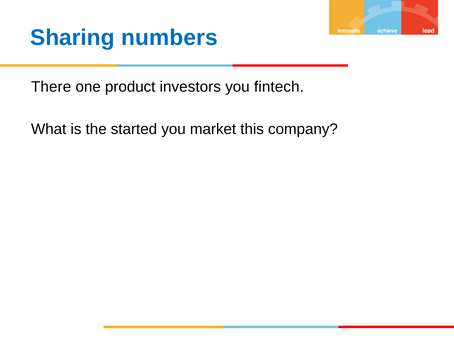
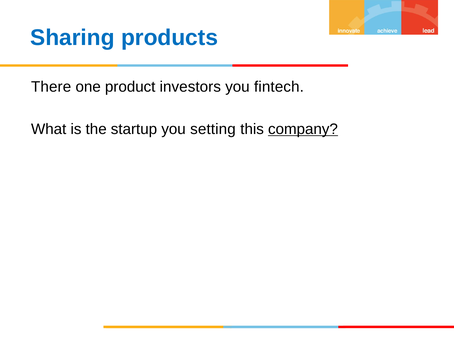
numbers: numbers -> products (170, 38)
started: started -> startup (134, 129)
market: market -> setting (213, 129)
company underline: none -> present (303, 129)
